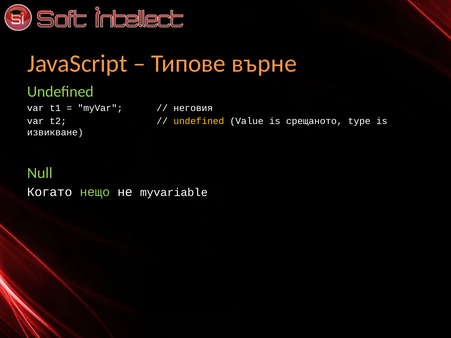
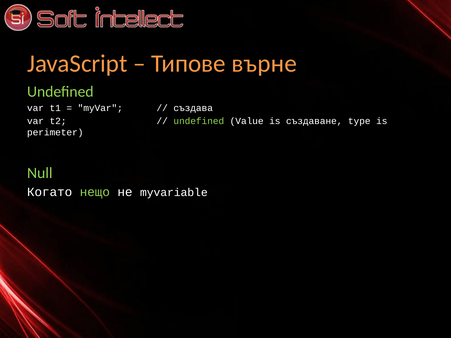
неговия: неговия -> създава (193, 108)
undefined colour: yellow -> light green (199, 121)
срещаното: срещаното -> създаване (314, 121)
извикване: извикване -> perimeter (55, 133)
